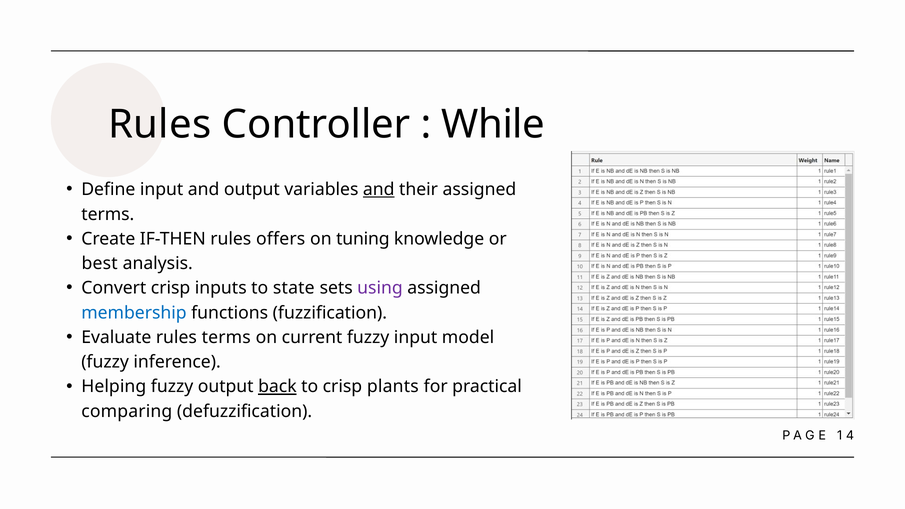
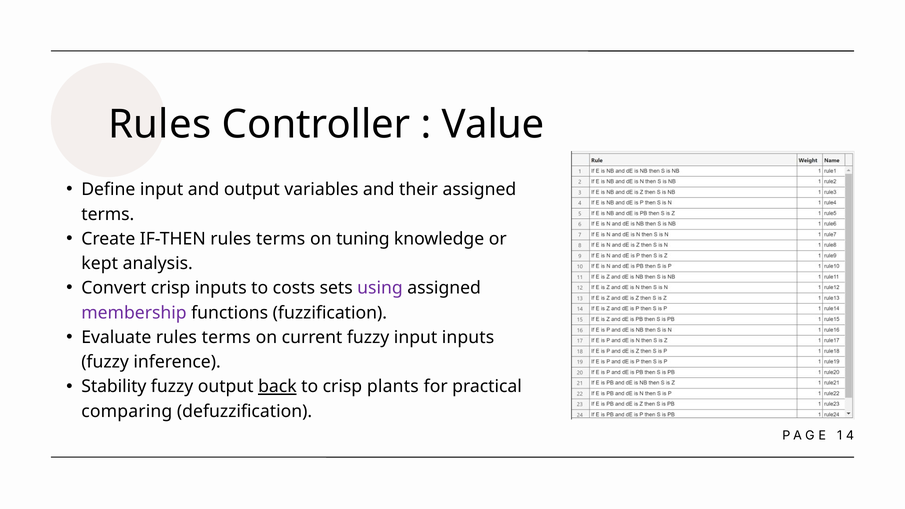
While: While -> Value (493, 125)
and underline: present -> none (379, 190)
IF-THEN rules offers: offers -> terms (281, 239)
best: best -> kept (100, 264)
state: state -> costs (294, 288)
membership colour: blue -> purple (134, 313)
input model: model -> inputs (468, 337)
Helping: Helping -> Stability (114, 387)
